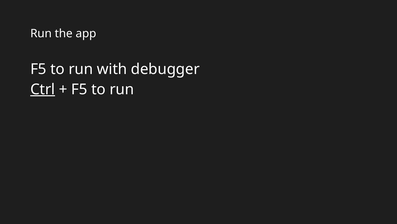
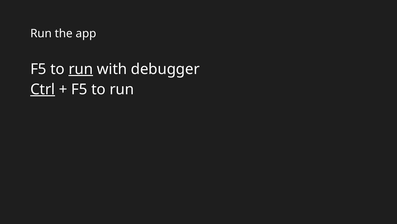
run underline: none -> present (81, 69)
